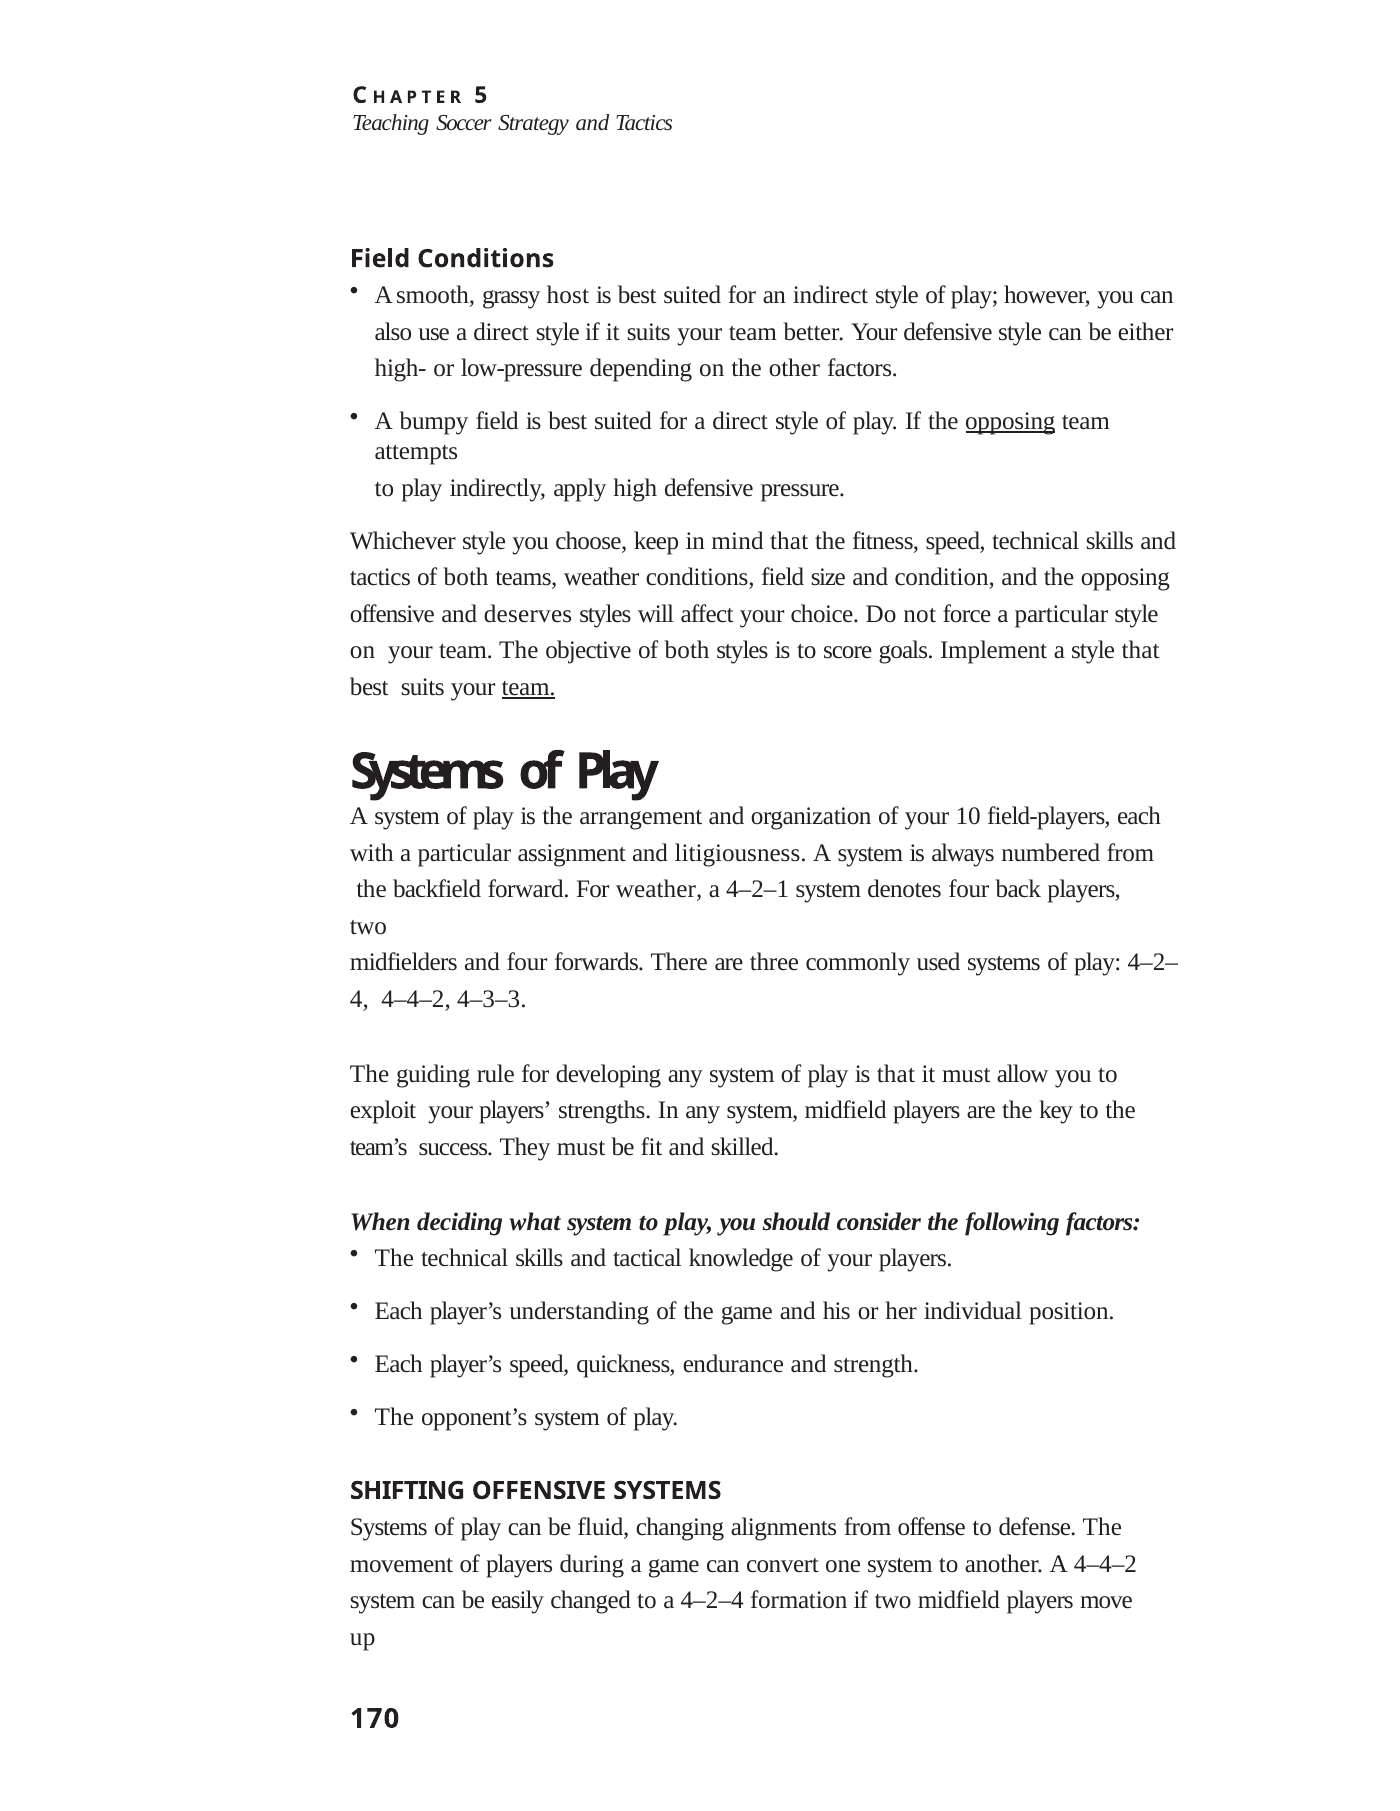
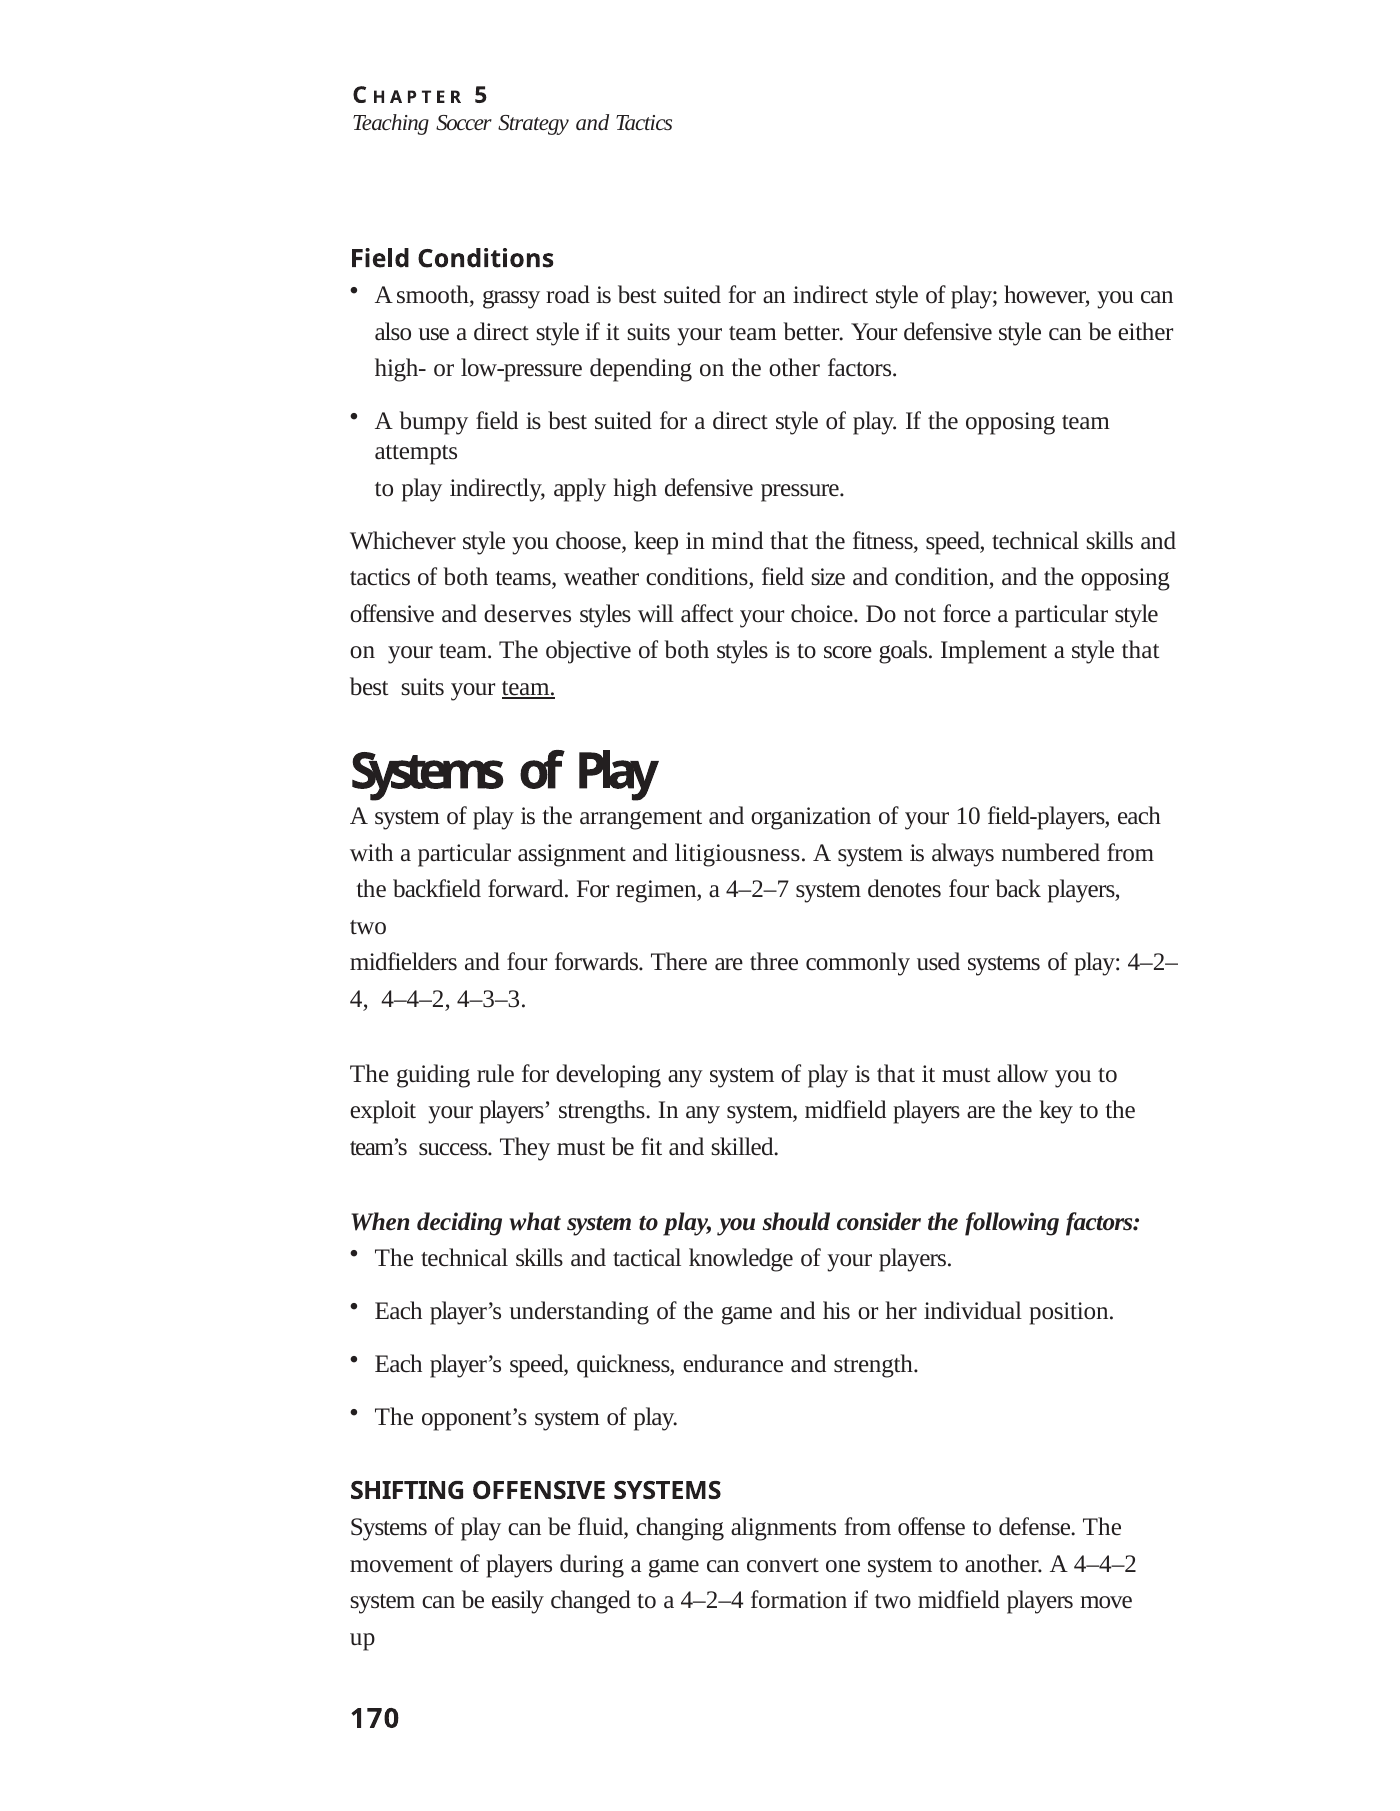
host: host -> road (568, 295)
opposing underline: present -> none (1010, 422)
For weather: weather -> regimen (659, 890)
4–2–1: 4–2–1 -> 4–2–7 (758, 890)
